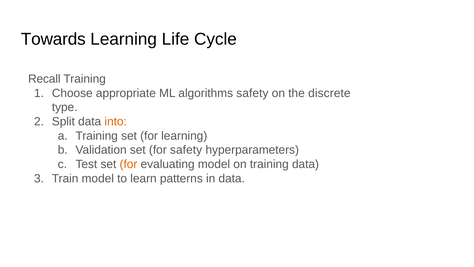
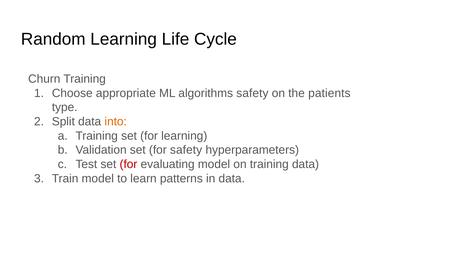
Towards: Towards -> Random (53, 39)
Recall: Recall -> Churn (44, 79)
discrete: discrete -> patients (329, 93)
for colour: orange -> red (128, 164)
